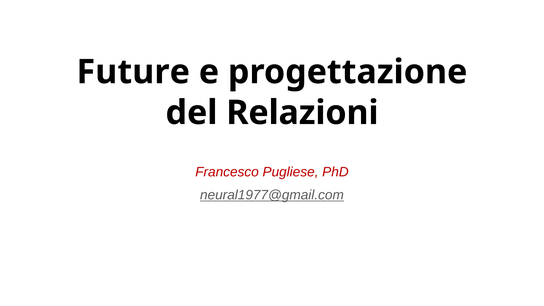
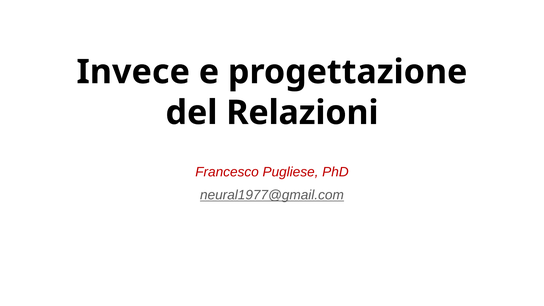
Future: Future -> Invece (133, 72)
